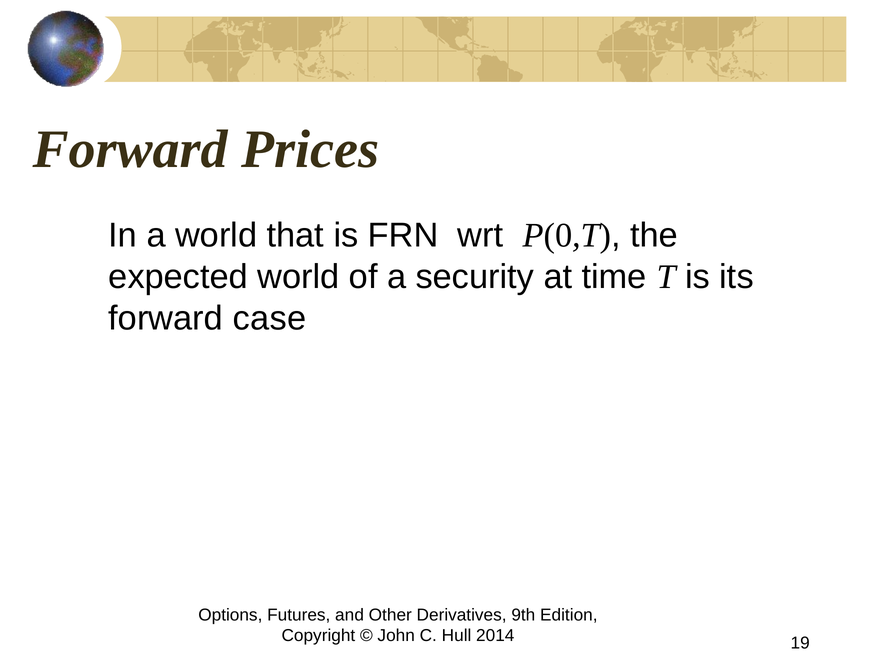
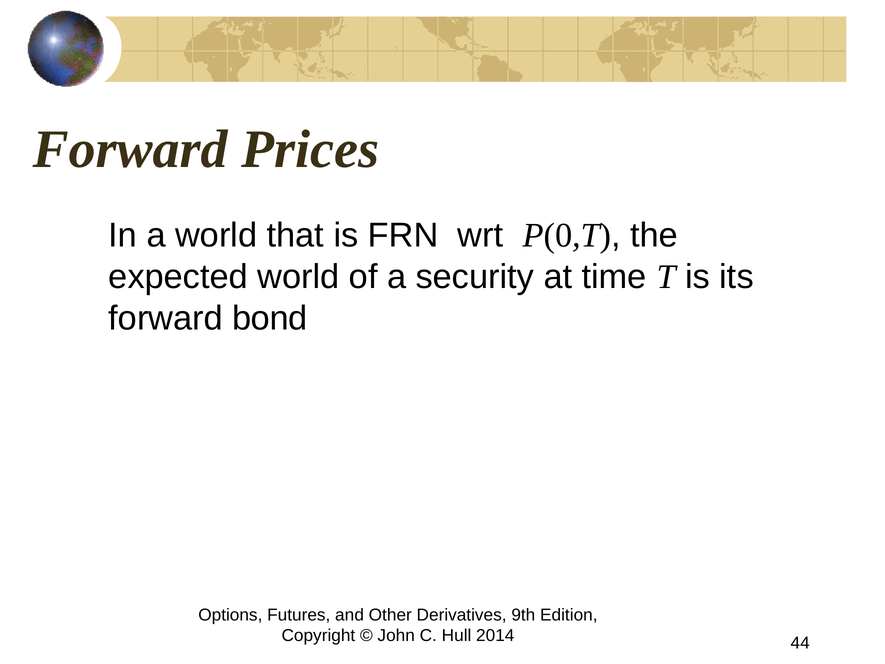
case: case -> bond (270, 318)
19: 19 -> 44 (800, 643)
